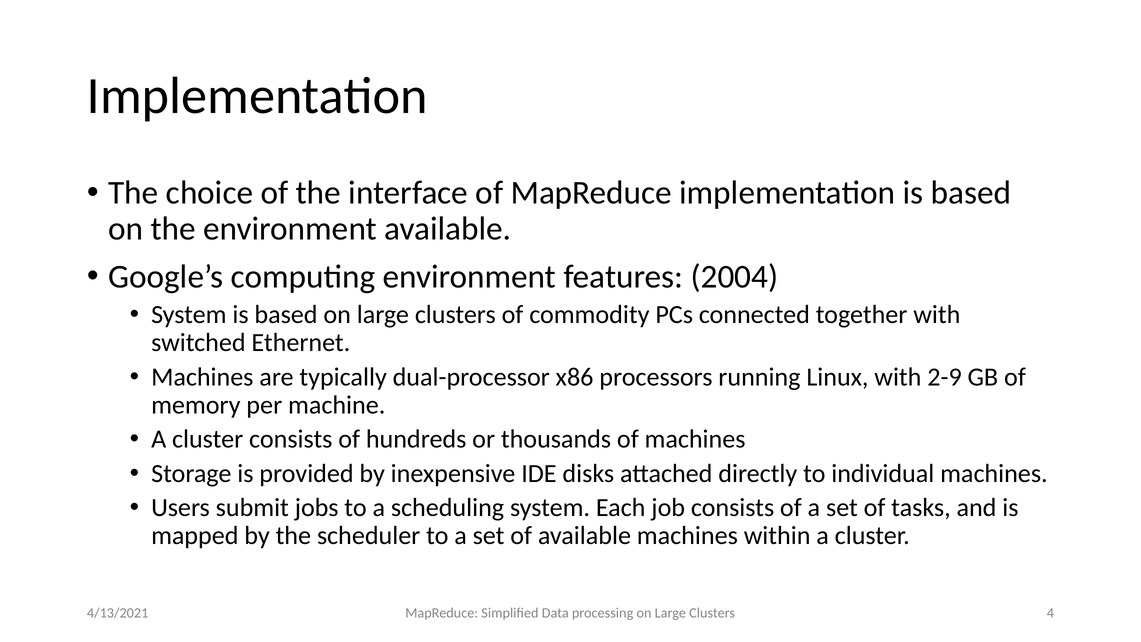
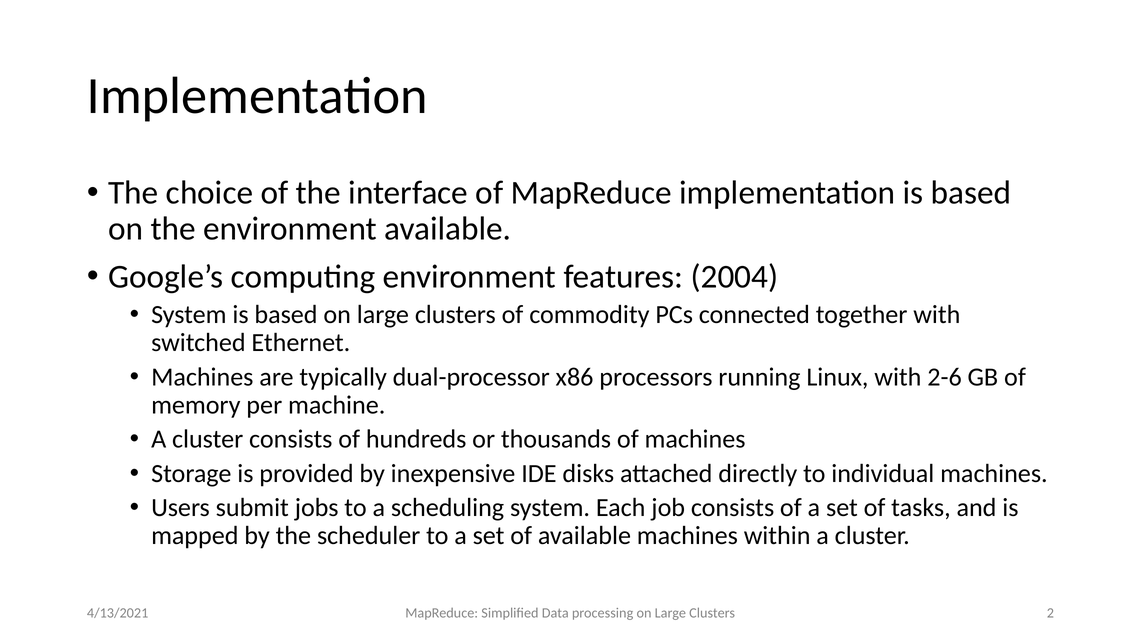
2-9: 2-9 -> 2-6 (945, 377)
4: 4 -> 2 (1050, 613)
